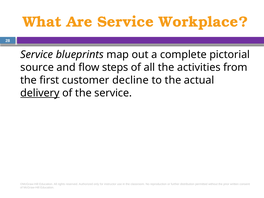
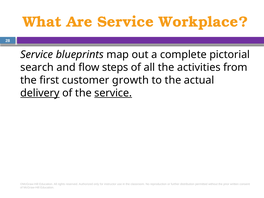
source: source -> search (37, 67)
decline: decline -> growth (130, 80)
service underline: none -> present (113, 93)
